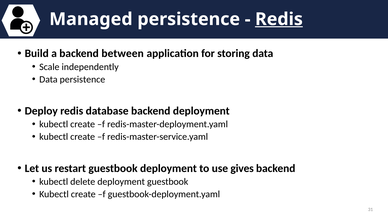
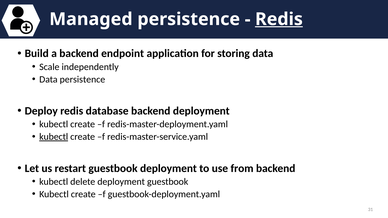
between: between -> endpoint (123, 54)
kubectl underline: none -> present (54, 137)
gives: gives -> from (242, 168)
